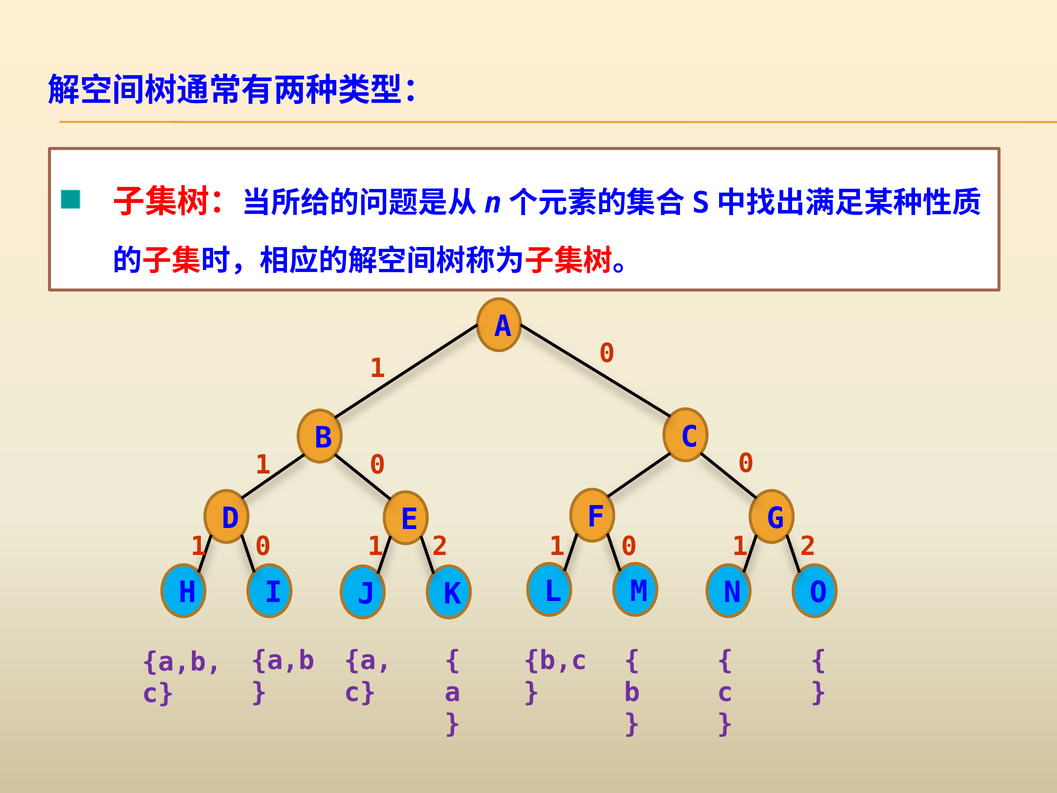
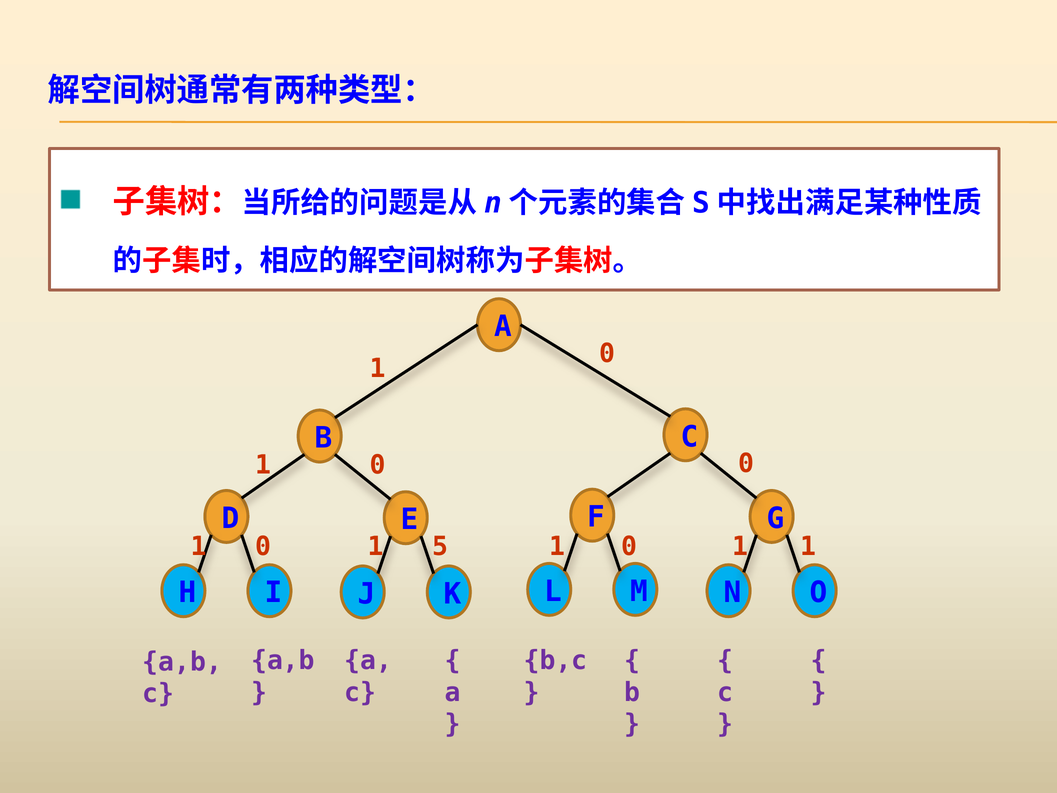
2: 2 -> 5 (440, 546)
2: 2 -> 1 (808, 546)
